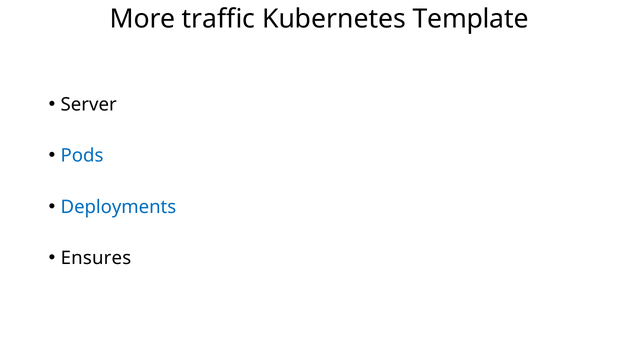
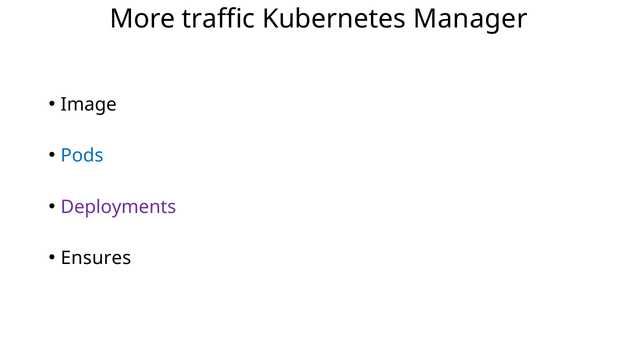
Template: Template -> Manager (470, 19)
Server: Server -> Image (89, 104)
Deployments colour: blue -> purple (118, 207)
